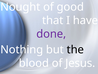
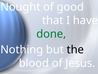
done colour: purple -> green (51, 34)
